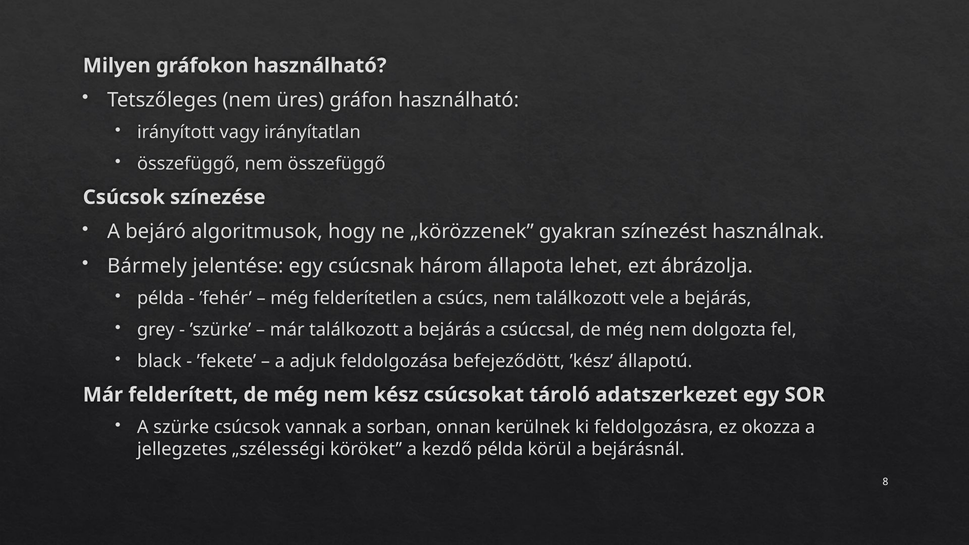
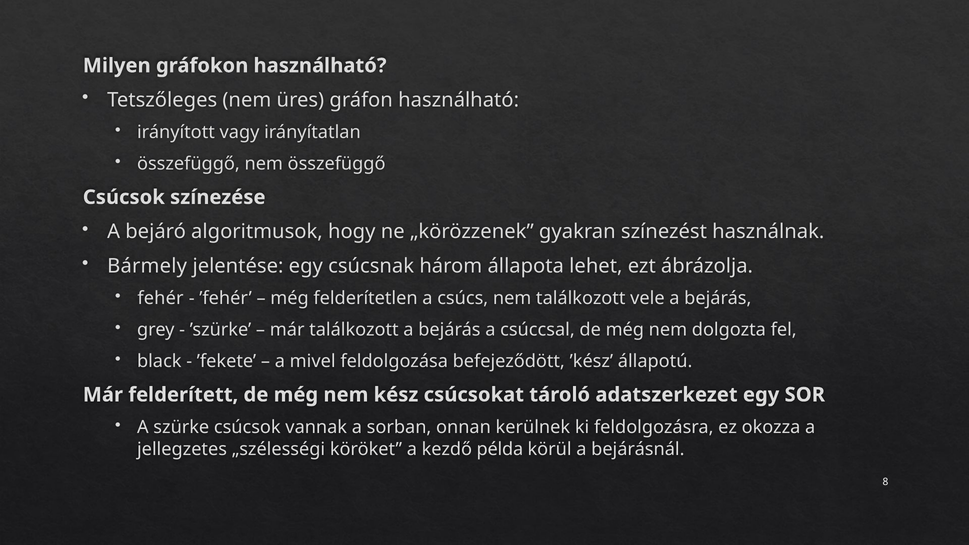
példa: példa -> fehér (160, 299)
adjuk: adjuk -> mivel (313, 362)
